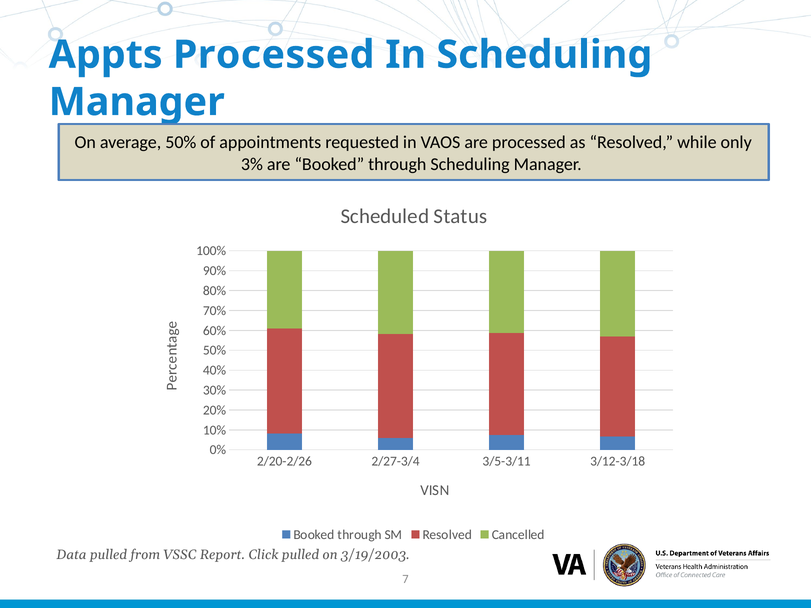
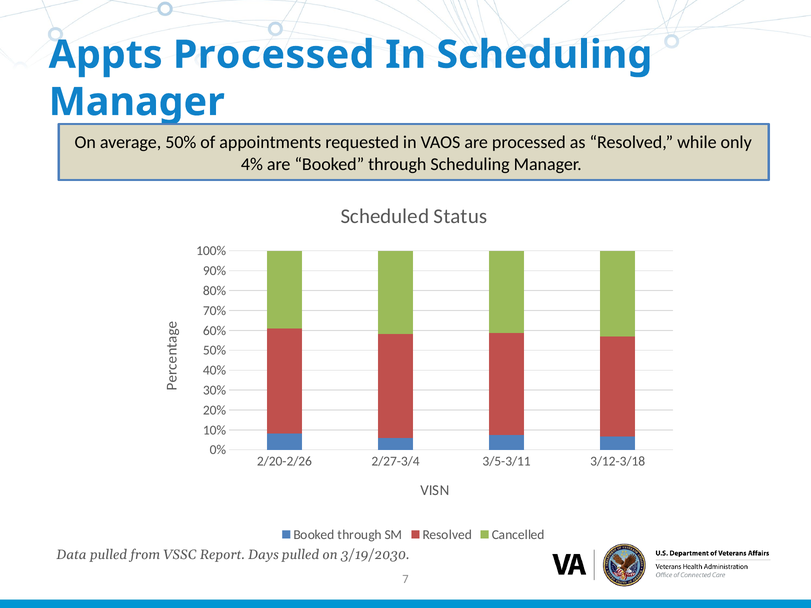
3%: 3% -> 4% (252, 164)
Click: Click -> Days (264, 555)
3/19/2003: 3/19/2003 -> 3/19/2030 (375, 555)
